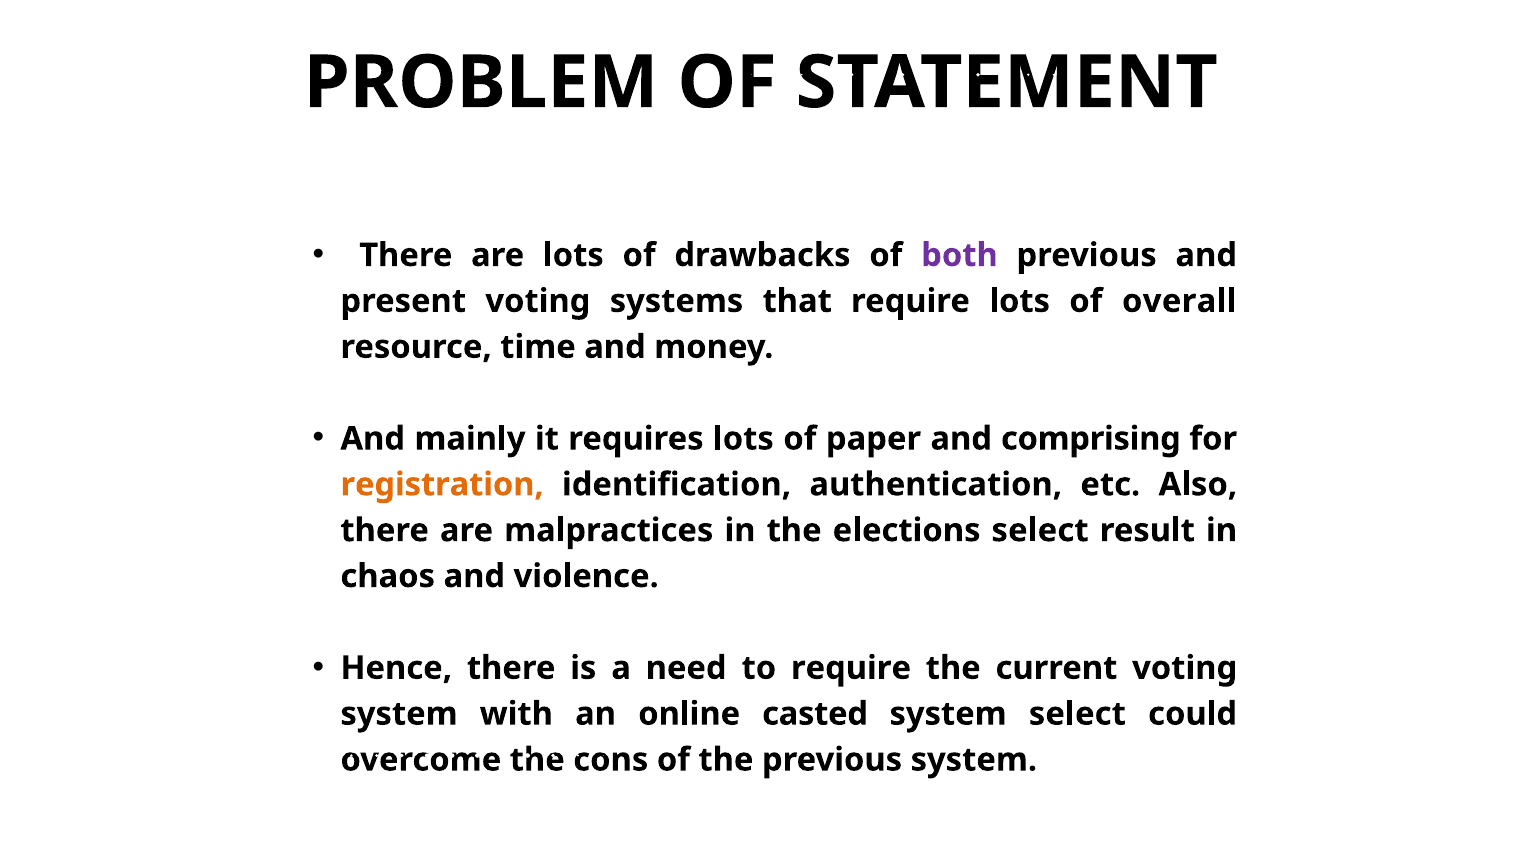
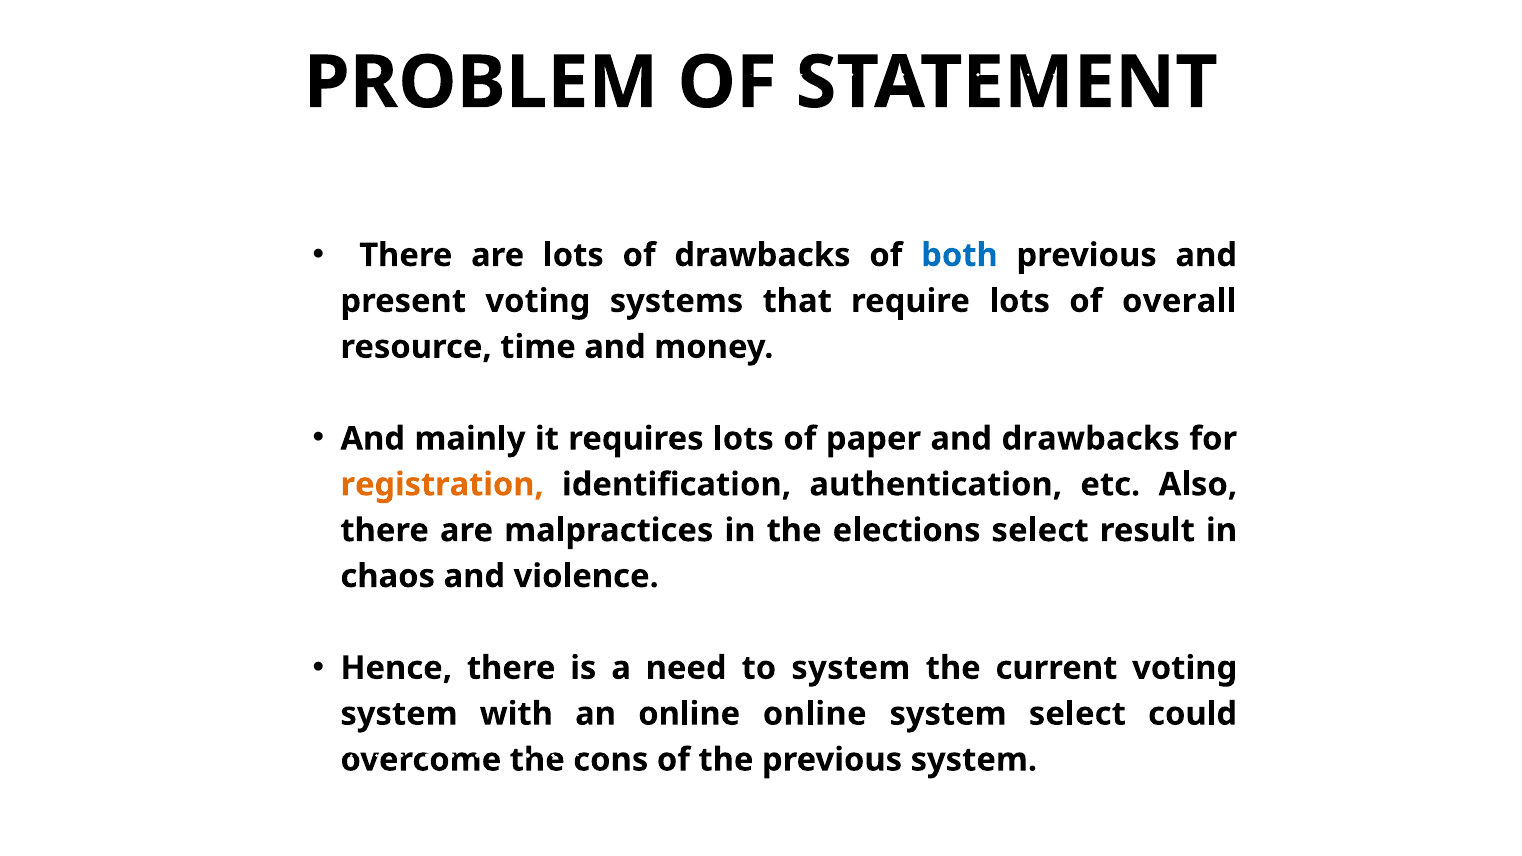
both colour: purple -> blue (960, 255)
and comprising: comprising -> drawbacks (1091, 439)
to require: require -> system (851, 668)
online casted: casted -> online (815, 714)
